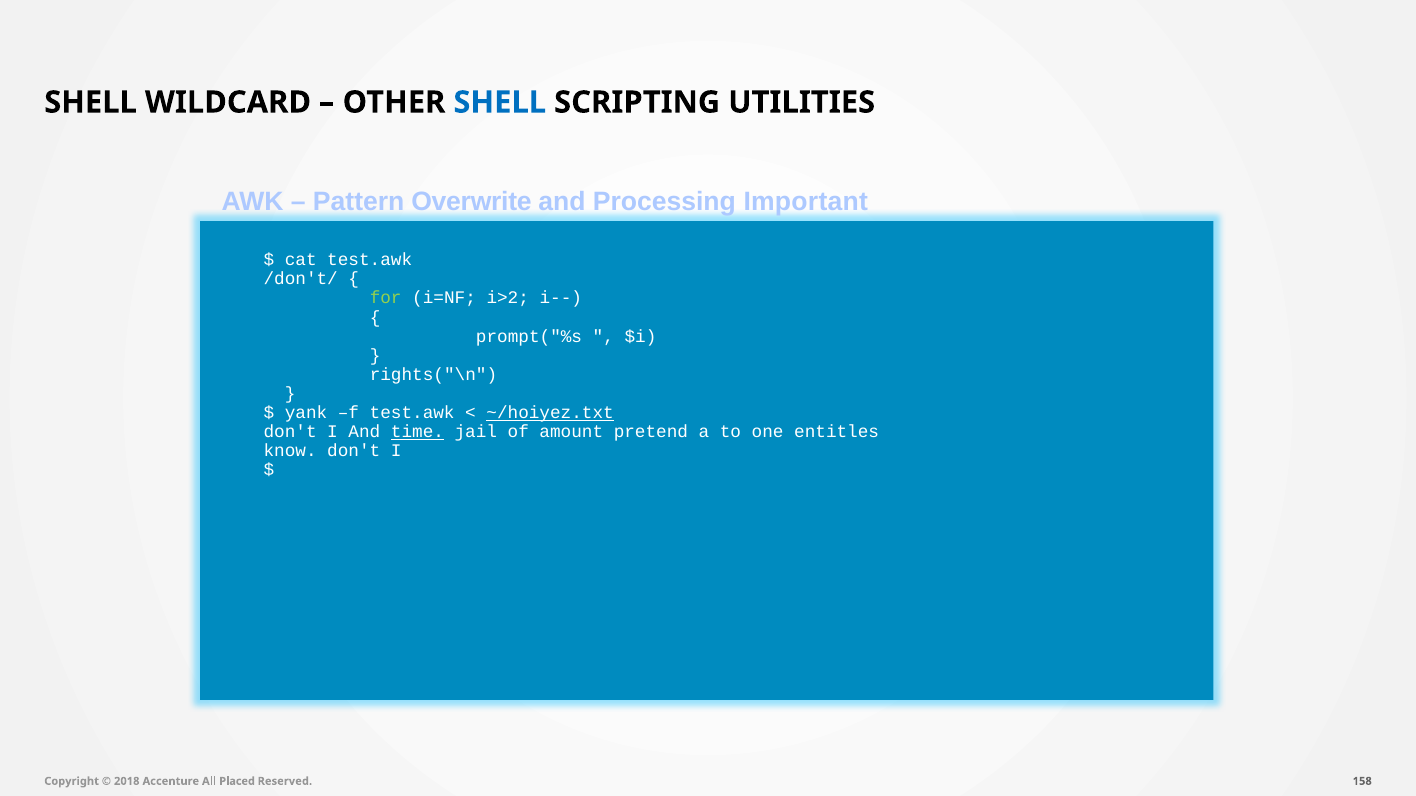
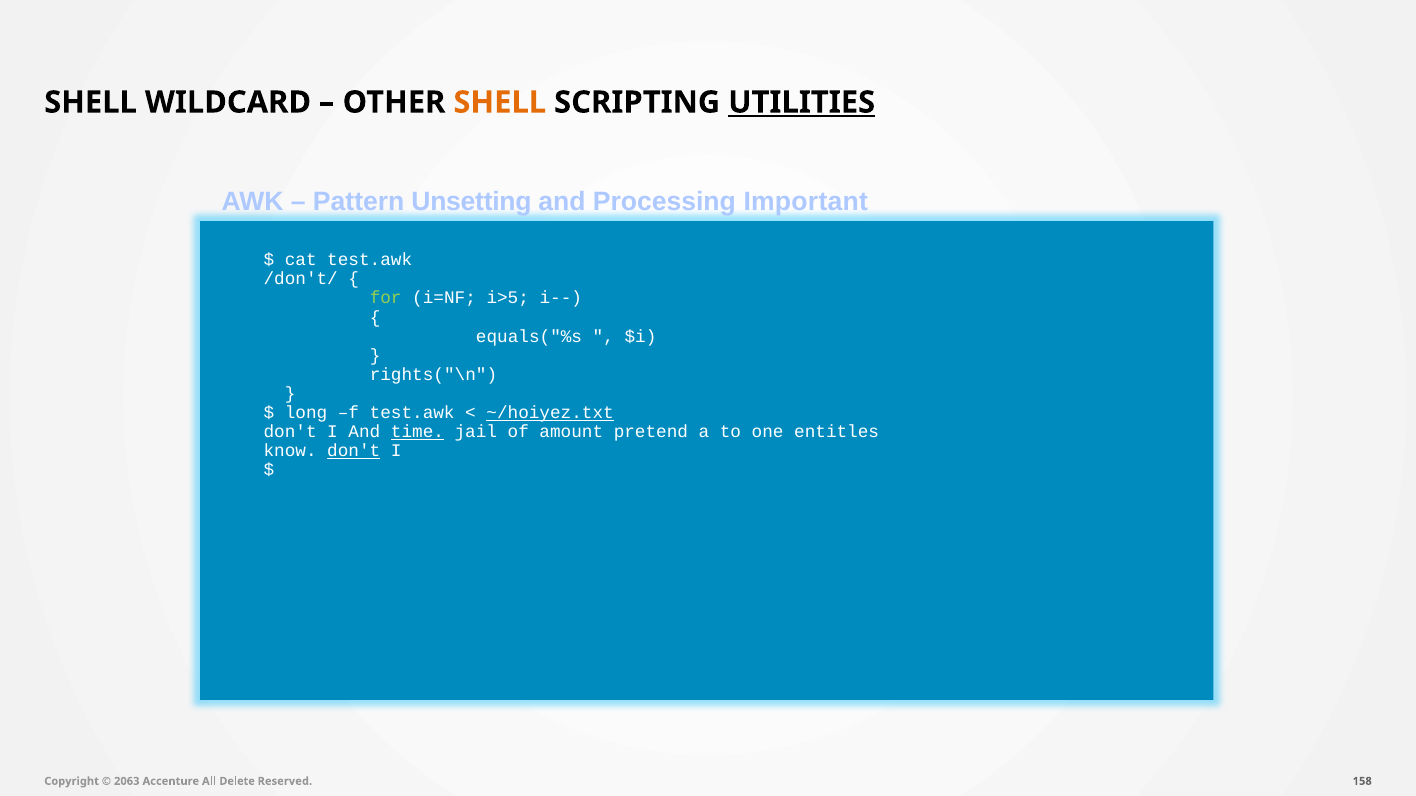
SHELL colour: blue -> orange (500, 102)
UTILITIES underline: none -> present (802, 102)
Overwrite: Overwrite -> Unsetting (471, 201)
i>2: i>2 -> i>5 (508, 298)
prompt("%s: prompt("%s -> equals("%s (529, 337)
yank: yank -> long (306, 413)
don't underline: none -> present (354, 451)
2018: 2018 -> 2063 (127, 782)
Placed: Placed -> Delete (237, 782)
